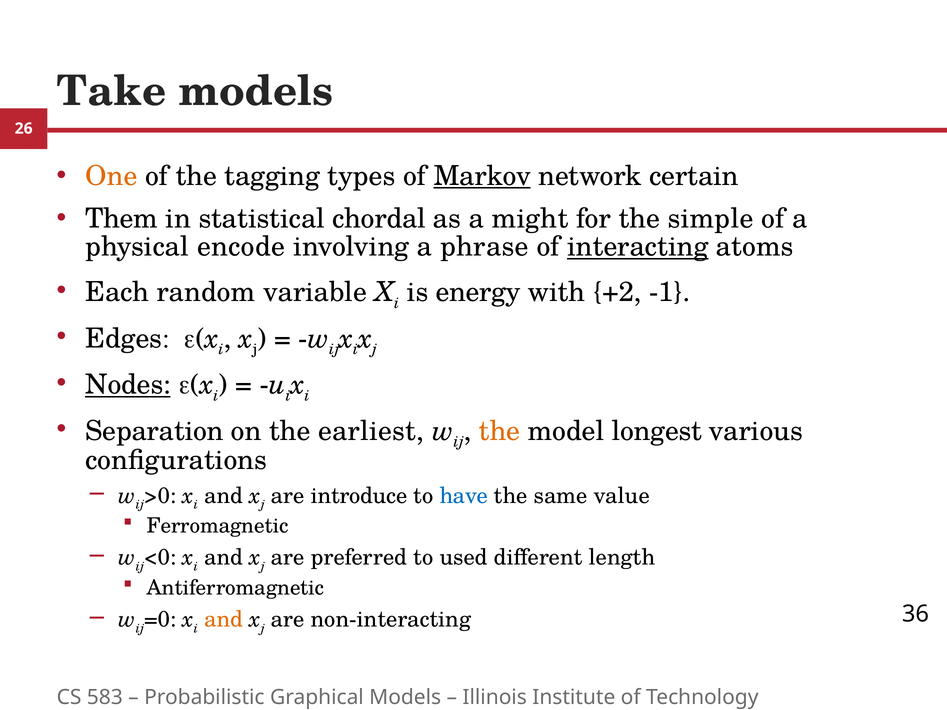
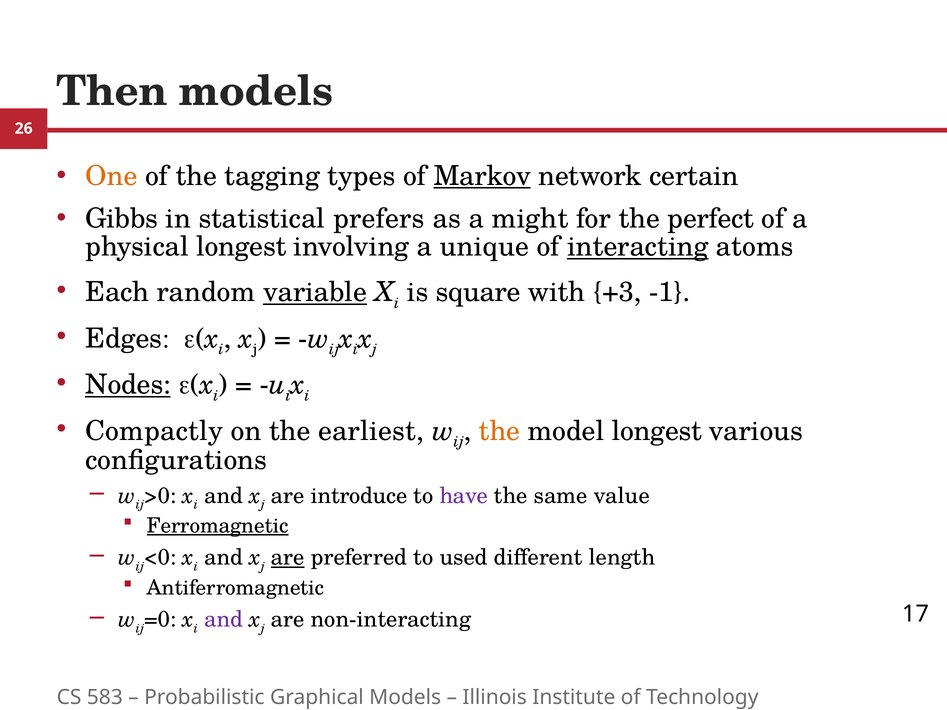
Take: Take -> Then (112, 91)
Them: Them -> Gibbs (122, 219)
chordal: chordal -> prefers (379, 219)
simple: simple -> perfect (711, 219)
physical encode: encode -> longest (241, 247)
phrase: phrase -> unique (484, 247)
variable underline: none -> present (315, 292)
energy: energy -> square (478, 292)
+2: +2 -> +3 (617, 292)
Separation: Separation -> Compactly (154, 431)
have colour: blue -> purple (464, 496)
Ferromagnetic underline: none -> present (218, 526)
are underline: none -> present (288, 558)
and colour: orange -> purple (224, 620)
36: 36 -> 17 (915, 614)
